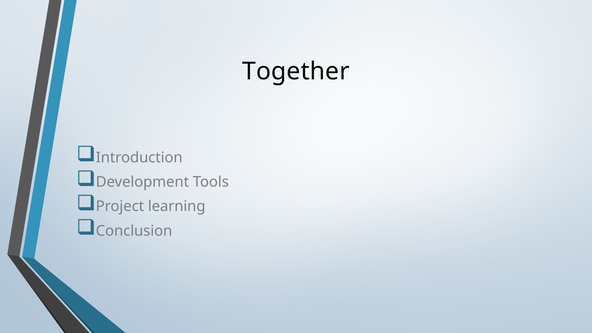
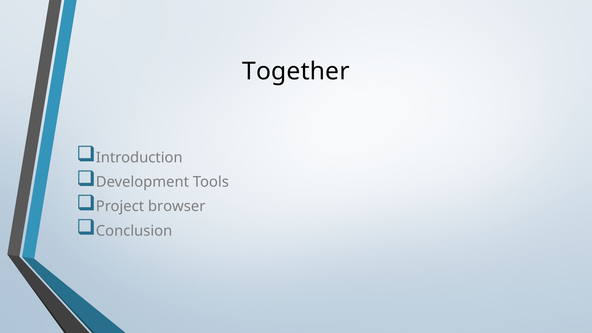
learning: learning -> browser (177, 206)
